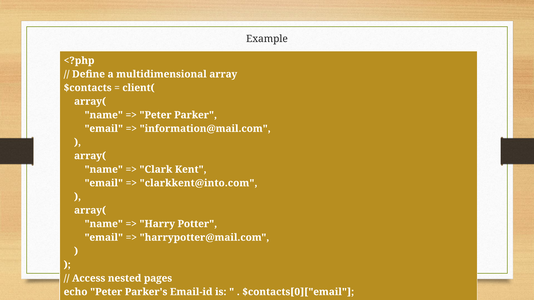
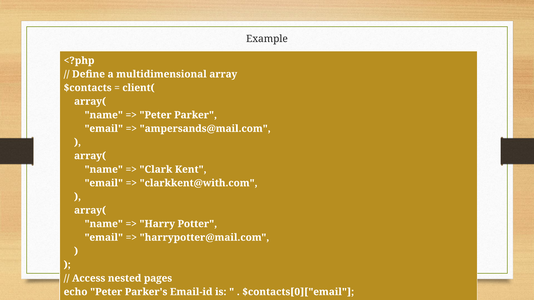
information@mail.com: information@mail.com -> ampersands@mail.com (205, 129)
clarkkent@into.com: clarkkent@into.com -> clarkkent@with.com (199, 183)
